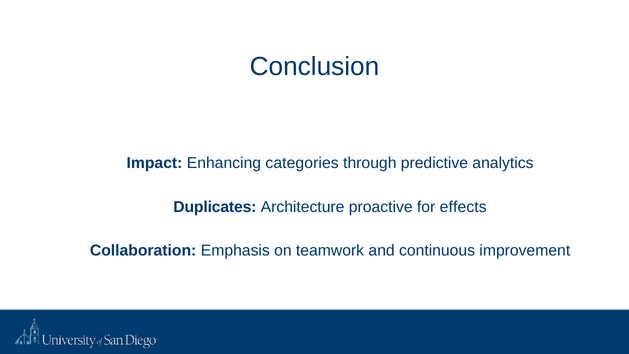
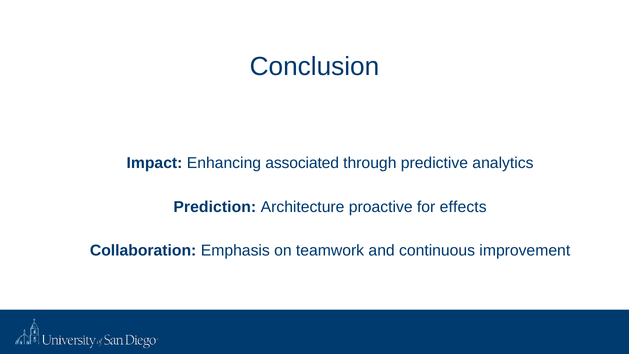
categories: categories -> associated (302, 163)
Duplicates: Duplicates -> Prediction (215, 207)
